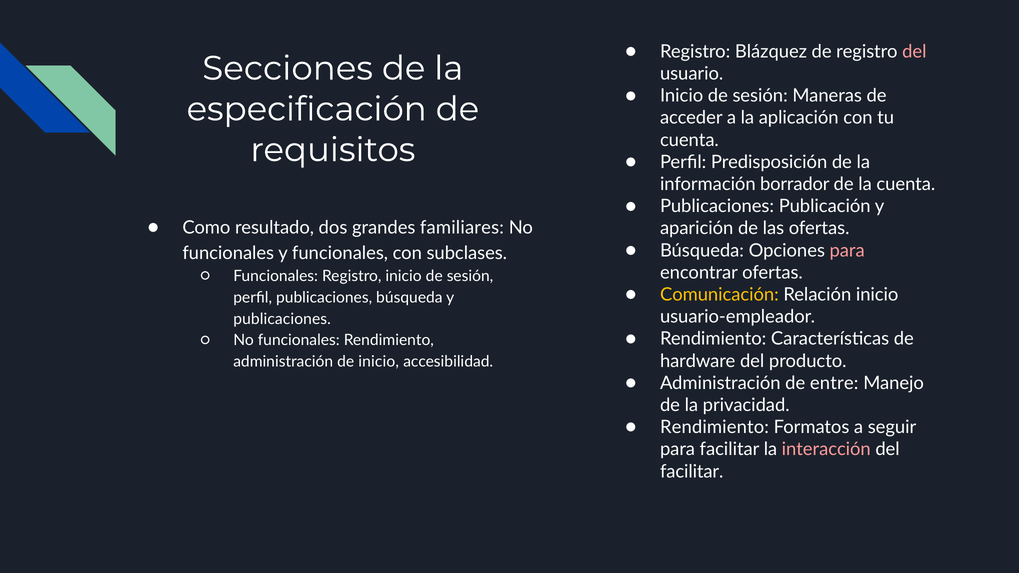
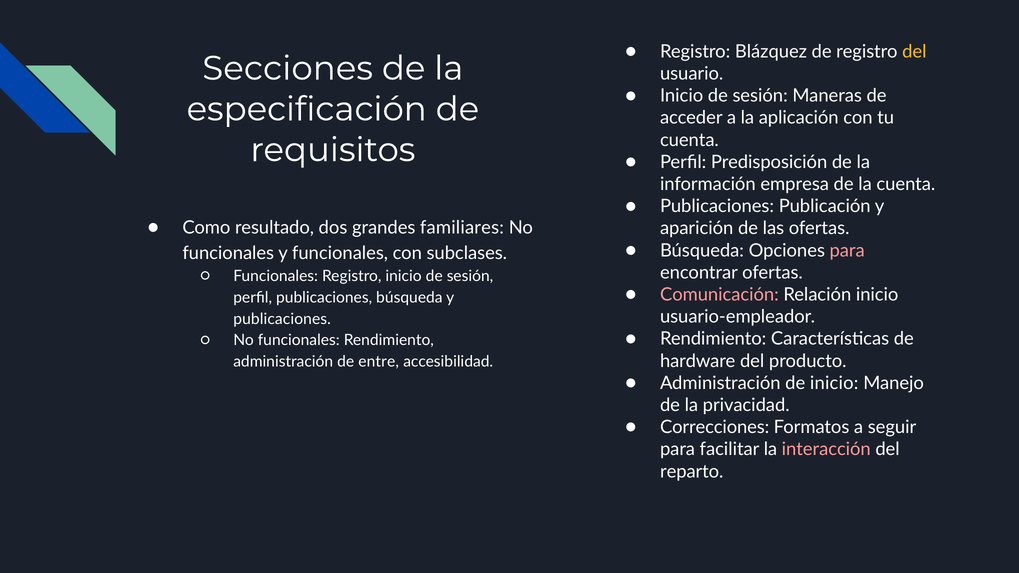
del colour: pink -> yellow (914, 52)
borrador: borrador -> empresa (795, 184)
Comunicación colour: yellow -> pink (719, 295)
de inicio: inicio -> entre (379, 362)
de entre: entre -> inicio (834, 383)
Rendimiento: Rendimiento -> Correcciones (715, 427)
facilitar: facilitar -> reparto (692, 472)
